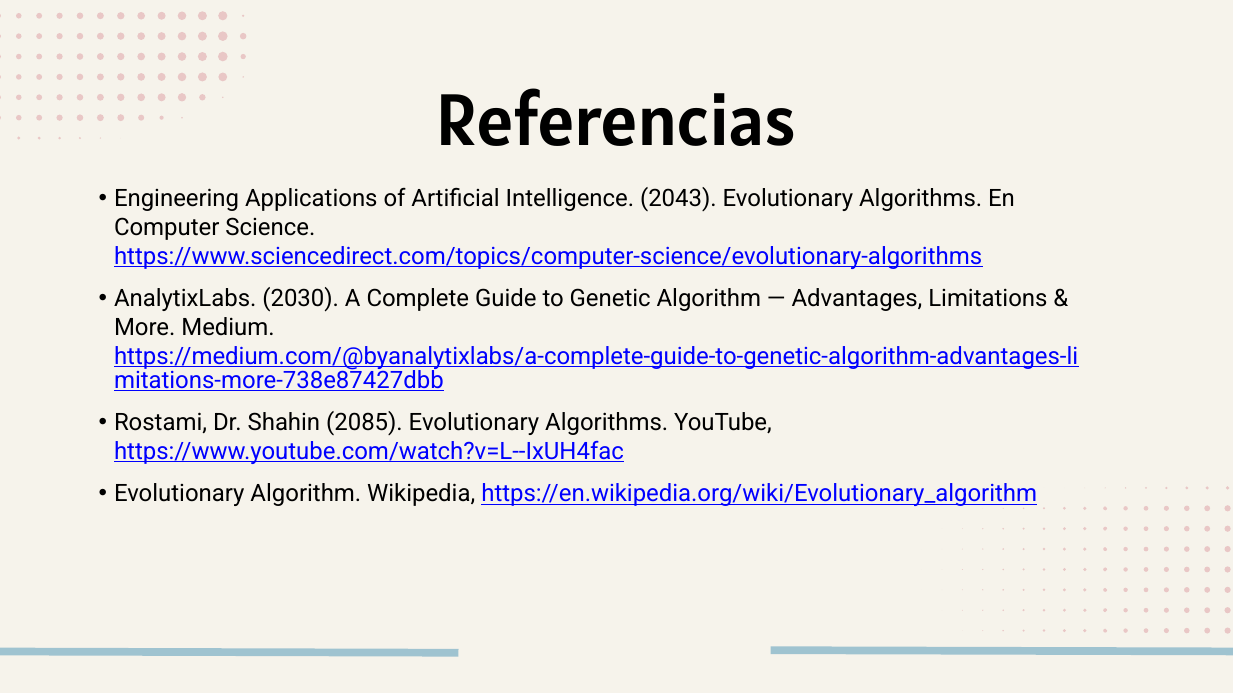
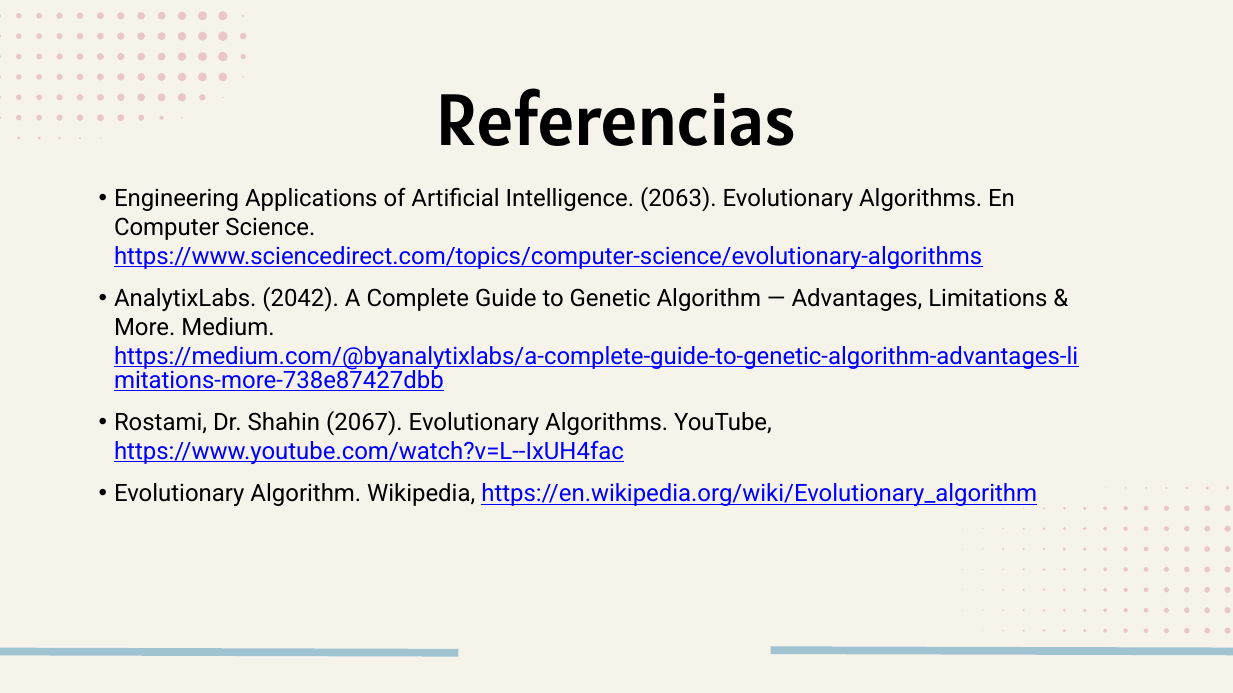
2043: 2043 -> 2063 (678, 199)
2030: 2030 -> 2042 (301, 299)
2085: 2085 -> 2067 (364, 423)
